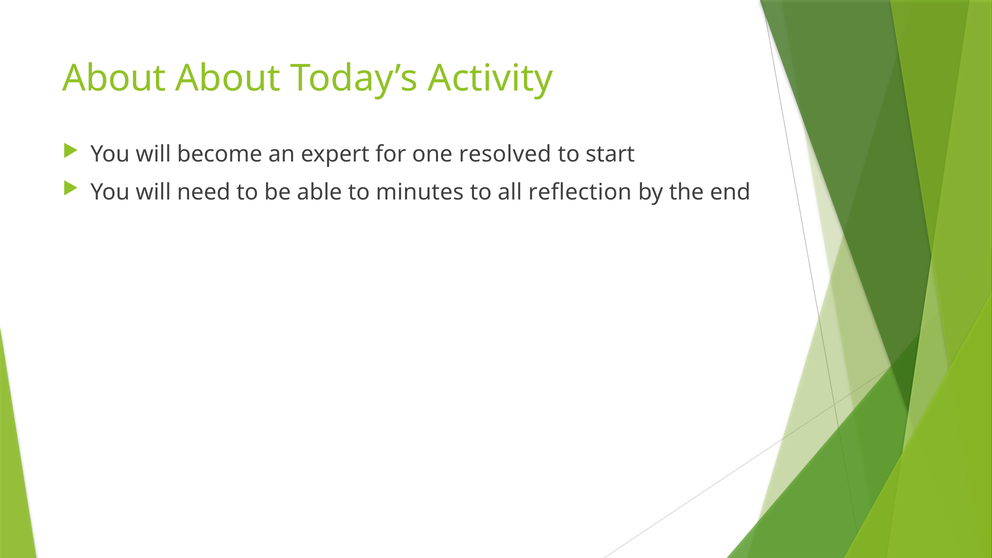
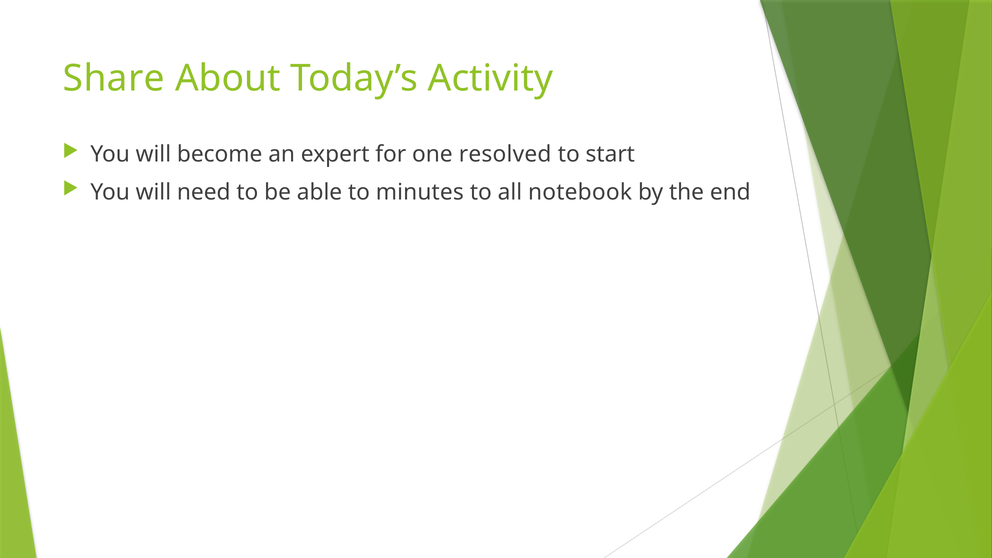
About: About -> Share (114, 78)
reflection: reflection -> notebook (580, 192)
